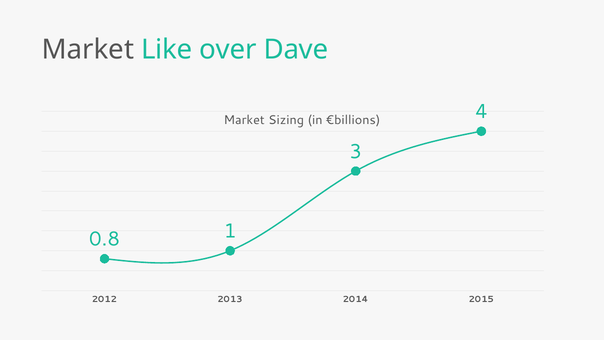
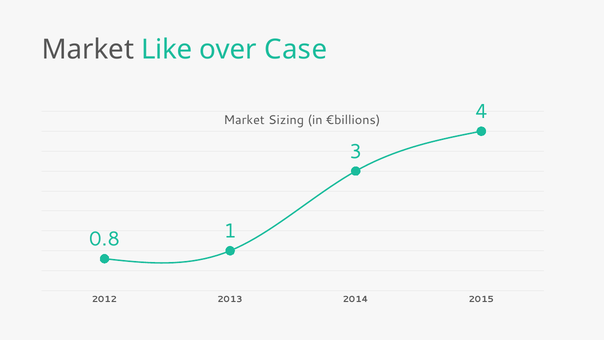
Dave: Dave -> Case (296, 50)
